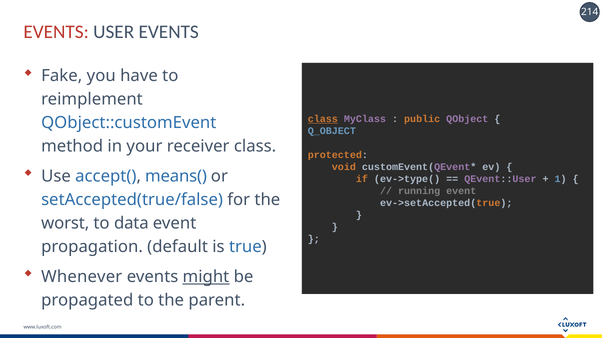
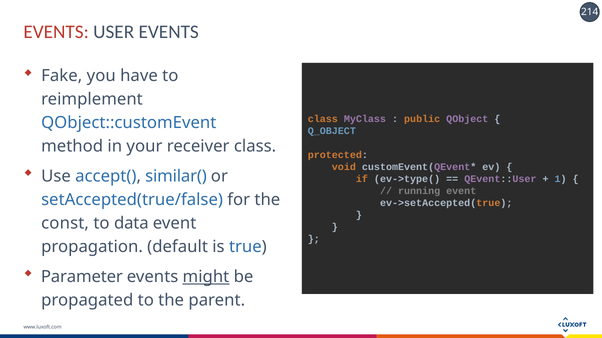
class underline: present -> none (323, 119)
means(: means( -> similar( (176, 177)
worst: worst -> const (65, 224)
Whenever: Whenever -> Parameter (82, 277)
